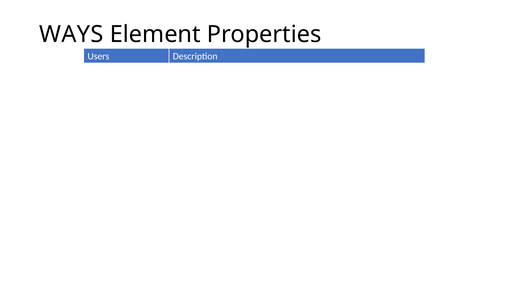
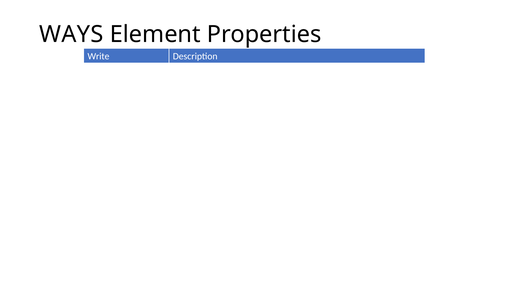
Users: Users -> Write (98, 56)
